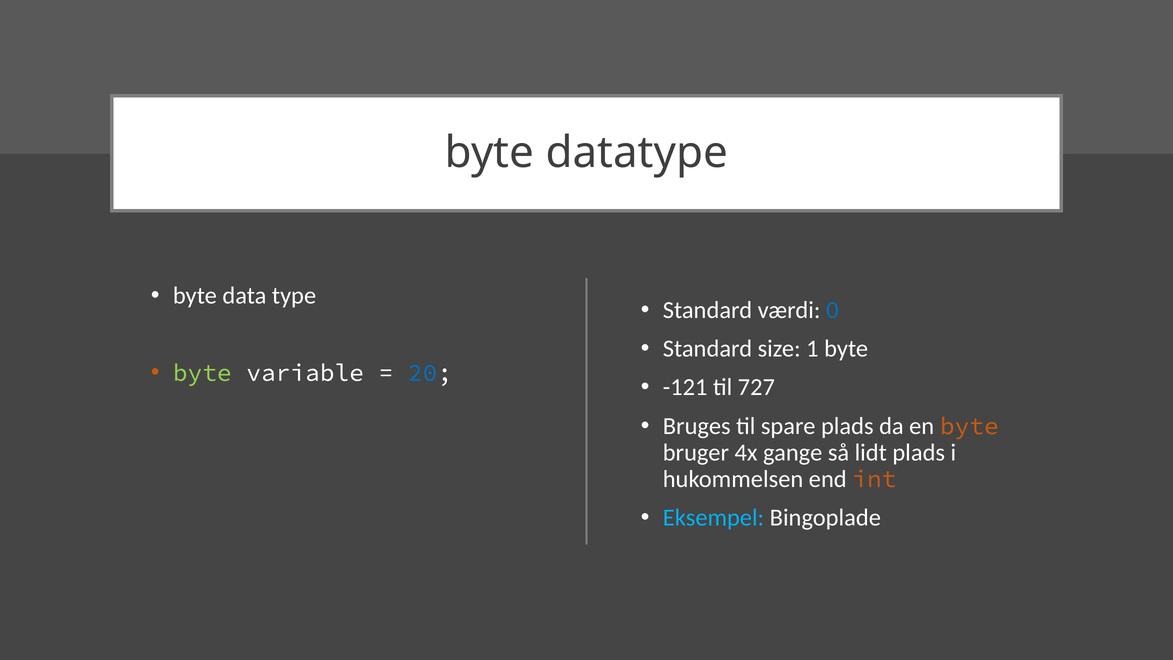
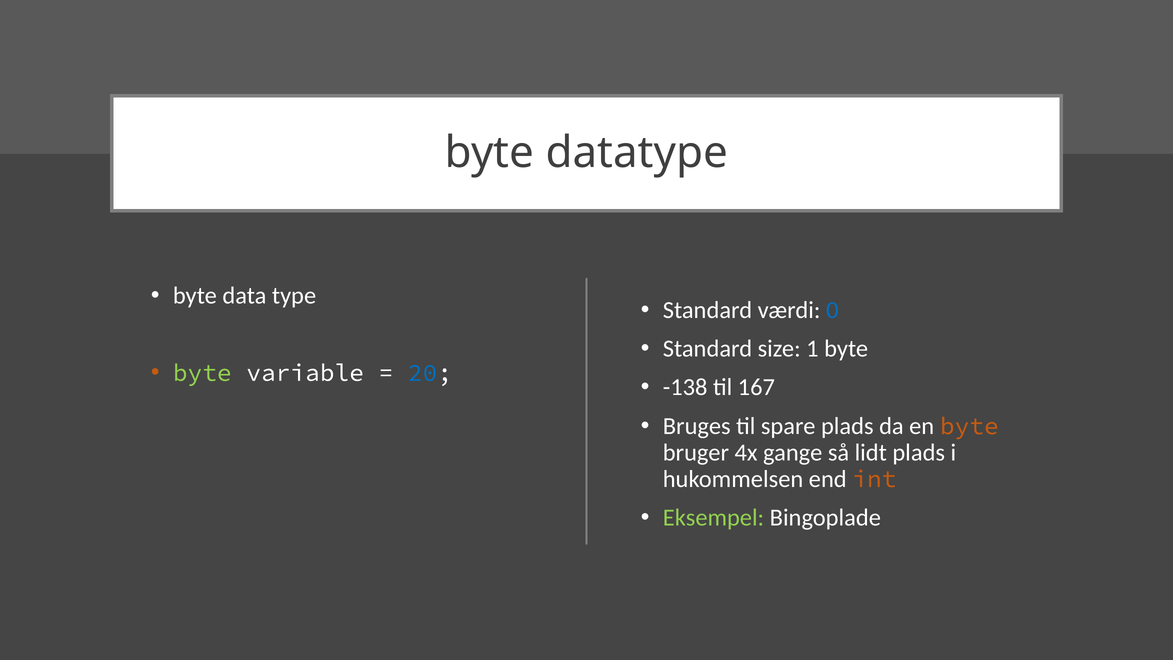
-121: -121 -> -138 (685, 387)
727: 727 -> 167 (756, 387)
Eksempel colour: light blue -> light green (713, 517)
